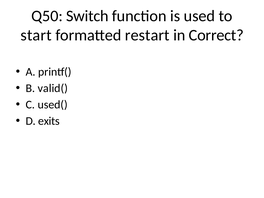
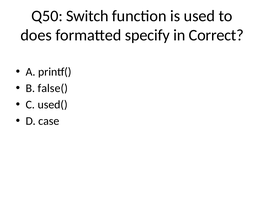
start: start -> does (36, 35)
restart: restart -> specify (147, 35)
valid(: valid( -> false( (53, 88)
exits: exits -> case (49, 121)
